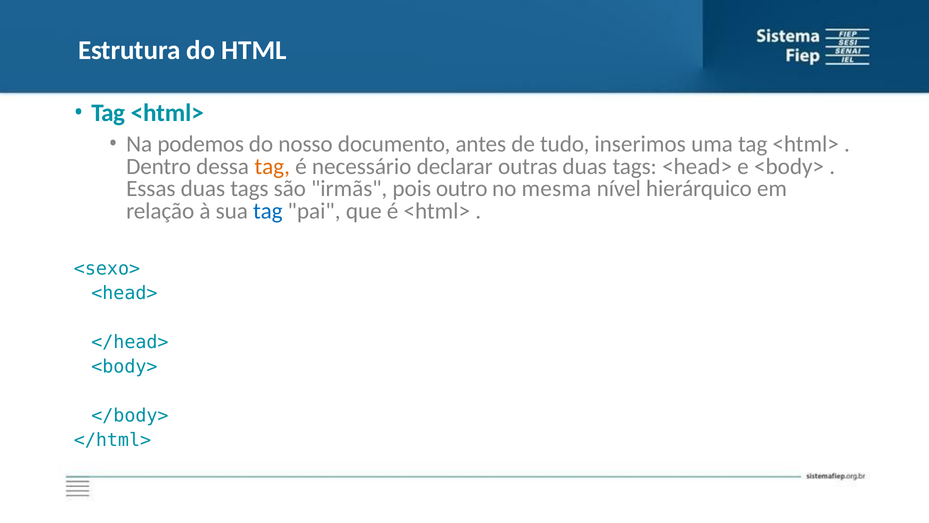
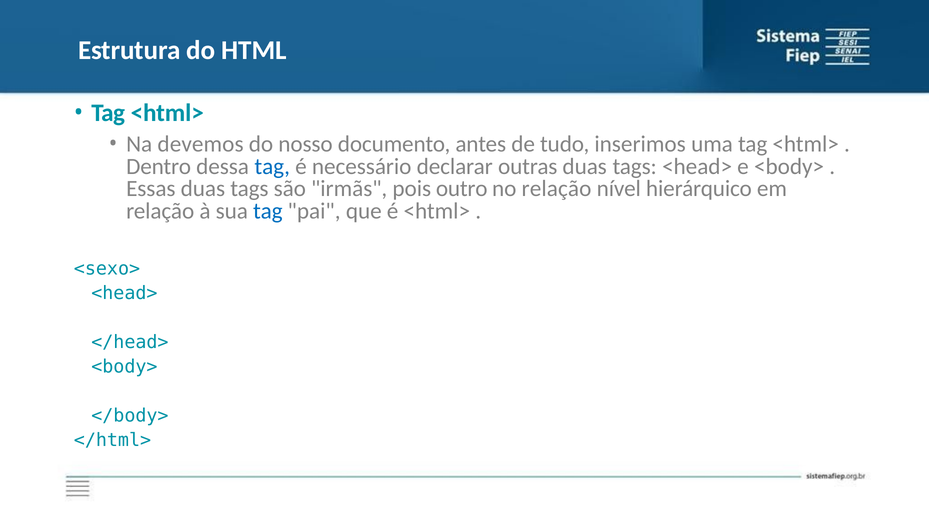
podemos: podemos -> devemos (201, 144)
tag colour: orange -> blue (272, 166)
no mesma: mesma -> relação (557, 189)
